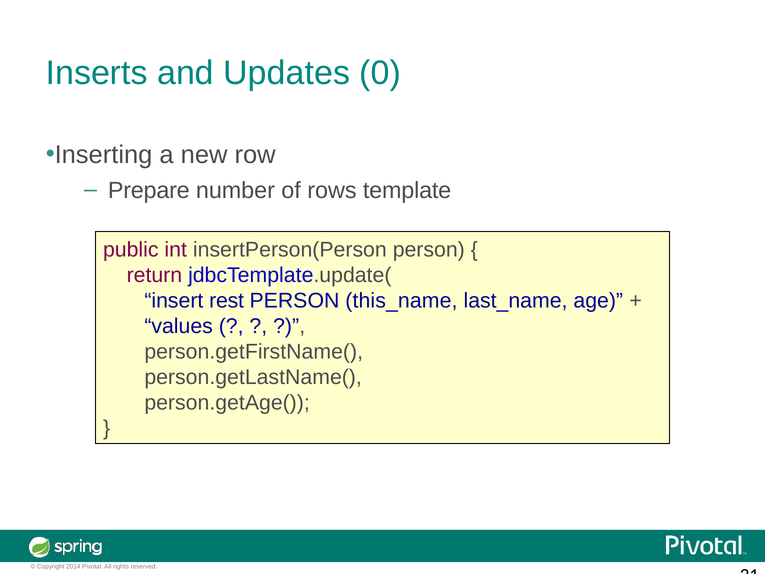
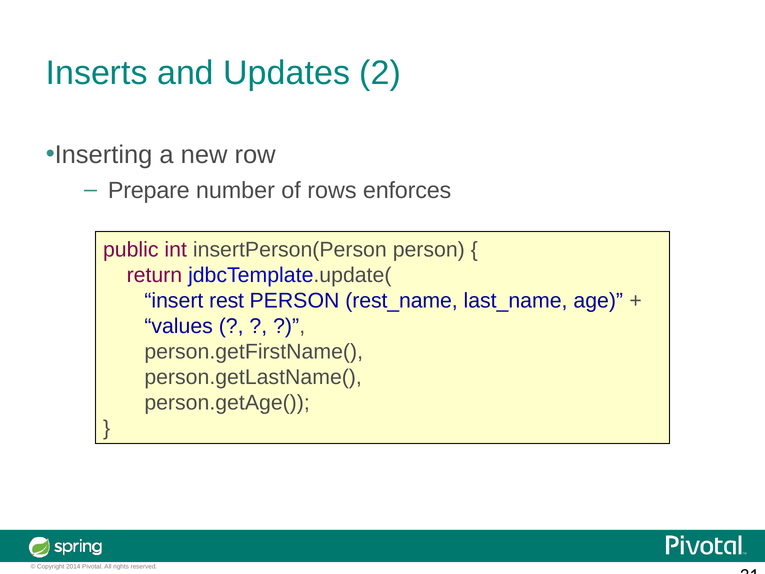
0: 0 -> 2 (380, 73)
template: template -> enforces (407, 190)
this_name: this_name -> rest_name (402, 301)
